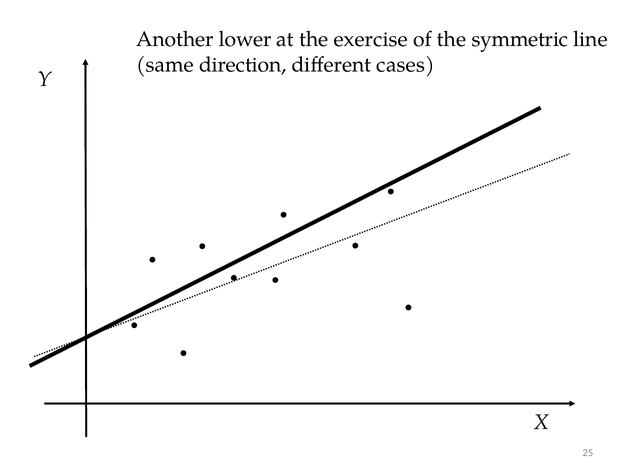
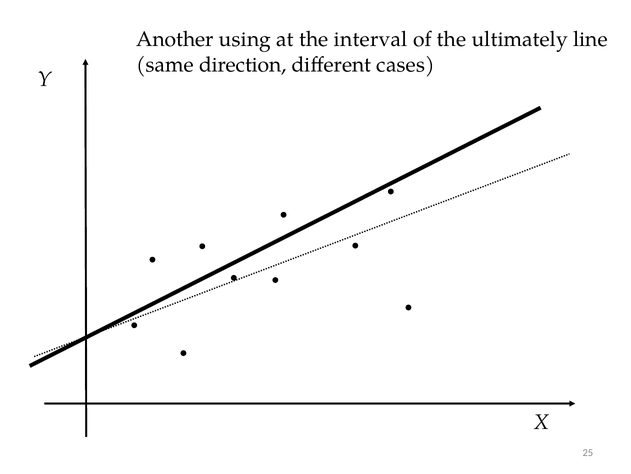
lower: lower -> using (245, 39)
exercise: exercise -> interval (371, 39)
symmetric: symmetric -> ultimately (520, 39)
